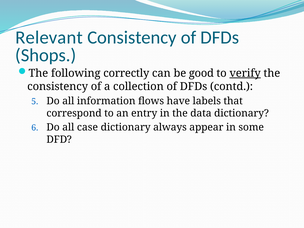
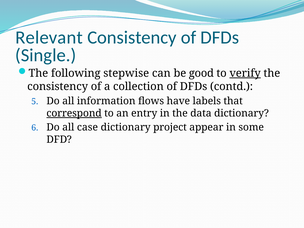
Shops: Shops -> Single (46, 55)
correctly: correctly -> stepwise (126, 73)
correspond underline: none -> present (74, 113)
always: always -> project (170, 127)
